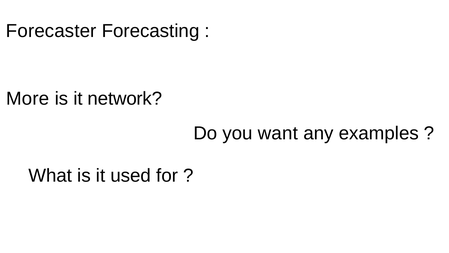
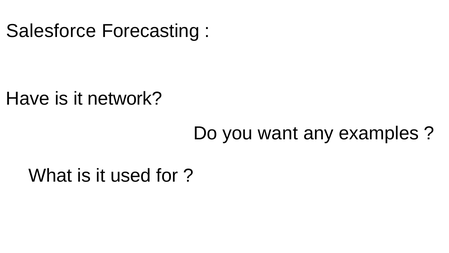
Forecaster: Forecaster -> Salesforce (51, 31)
More: More -> Have (28, 98)
